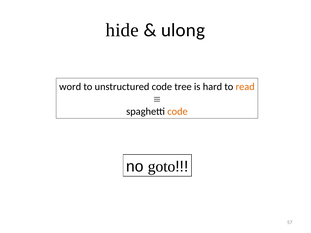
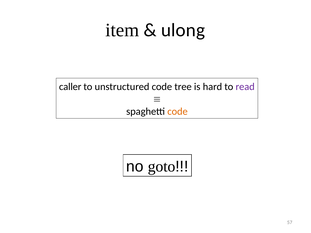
hide: hide -> item (122, 30)
word: word -> caller (70, 87)
read colour: orange -> purple (245, 87)
